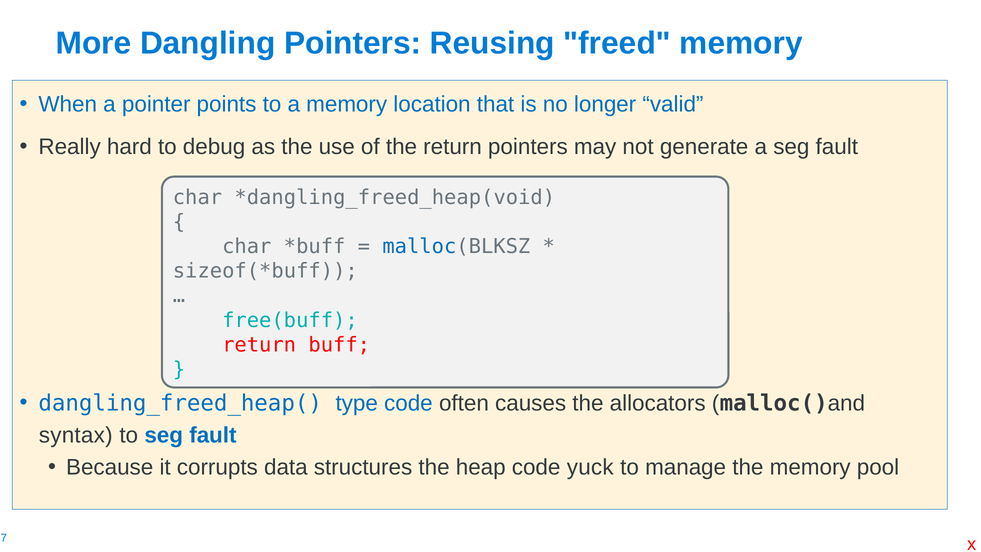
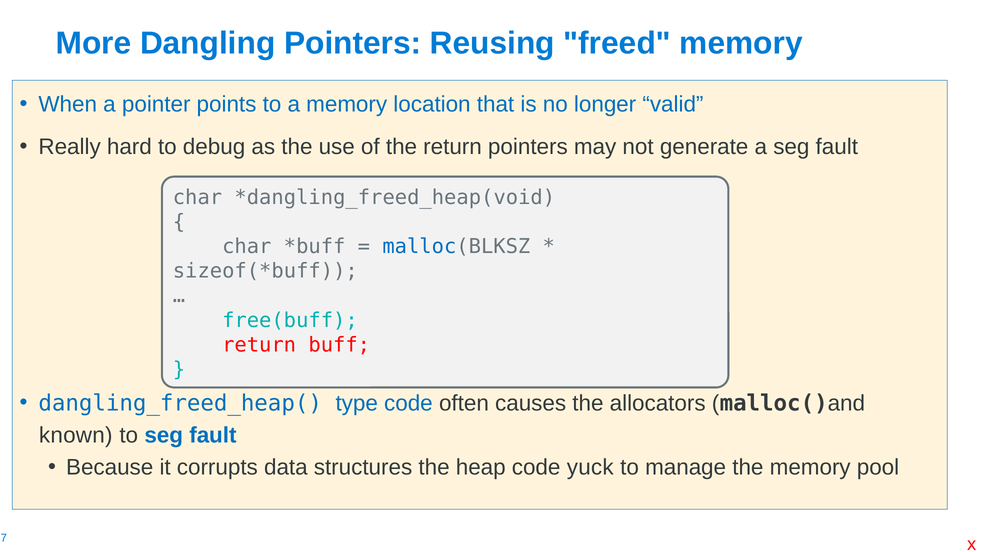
syntax: syntax -> known (76, 435)
